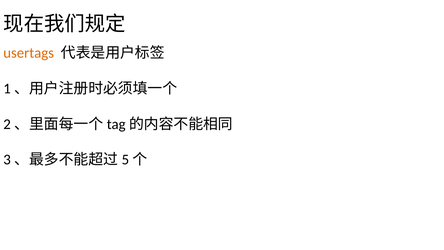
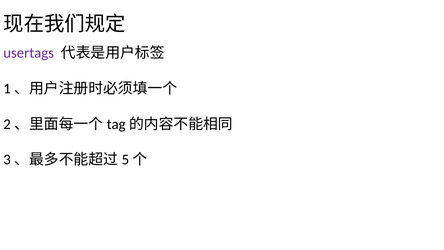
usertags colour: orange -> purple (29, 53)
